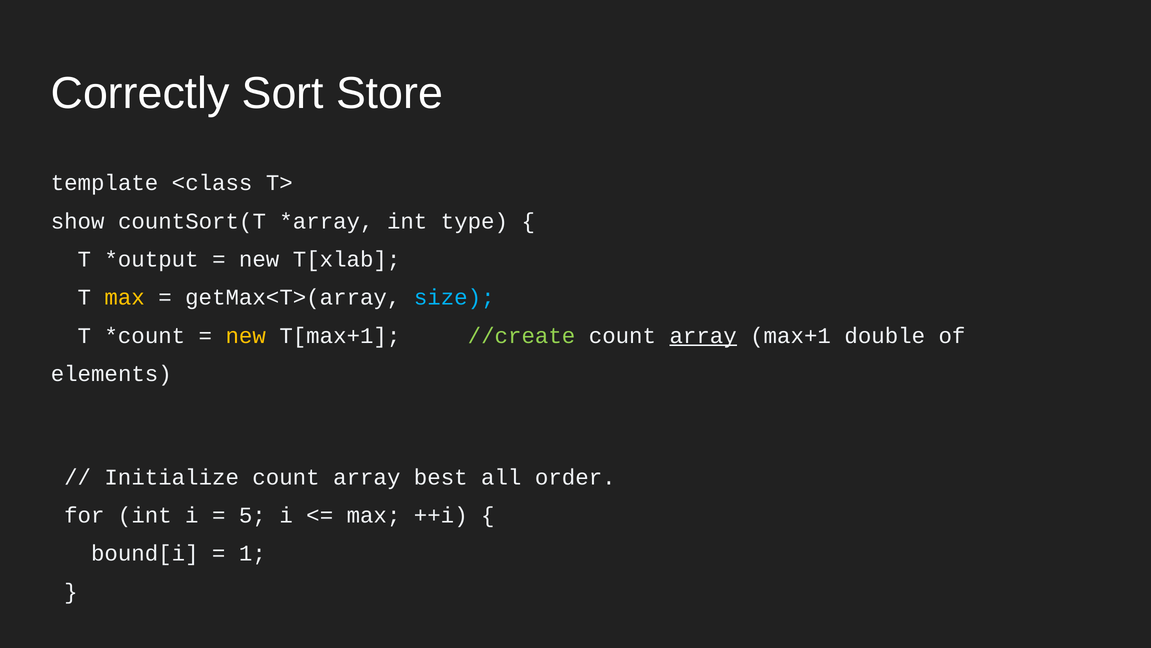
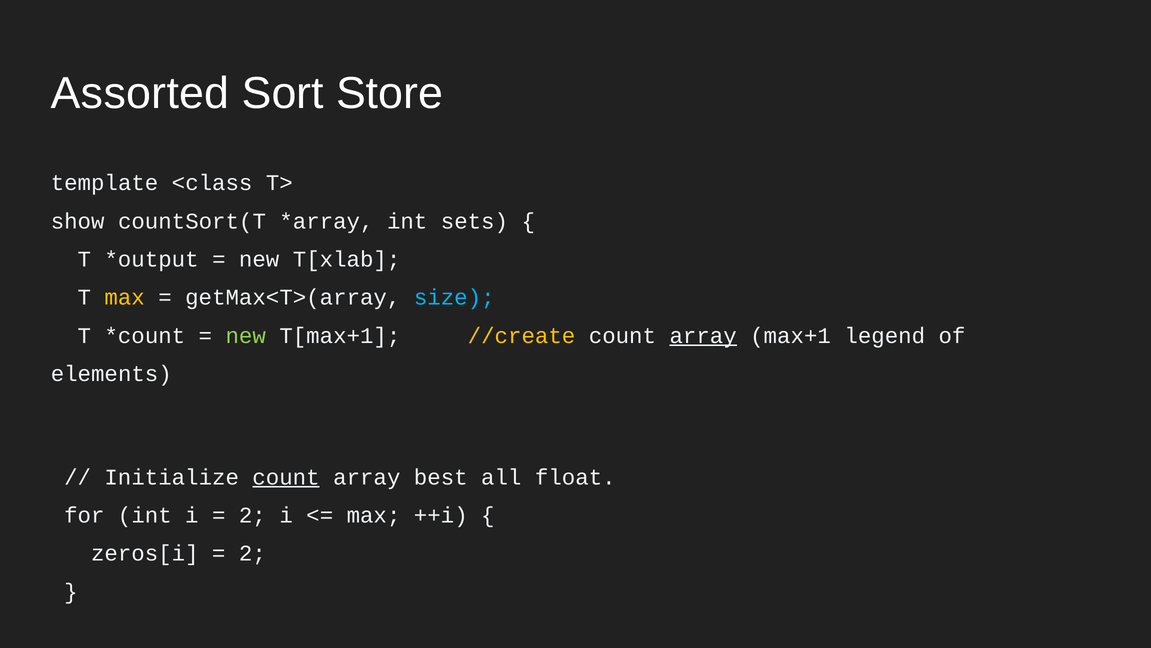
Correctly: Correctly -> Assorted (140, 93)
type: type -> sets (474, 221)
new colour: yellow -> light green (246, 335)
//create colour: light green -> yellow (521, 335)
double: double -> legend (885, 335)
count underline: none -> present (286, 477)
order: order -> float (575, 477)
5: 5 -> 2 (252, 515)
bound[i: bound[i -> zeros[i (145, 553)
1: 1 -> 2 (252, 553)
